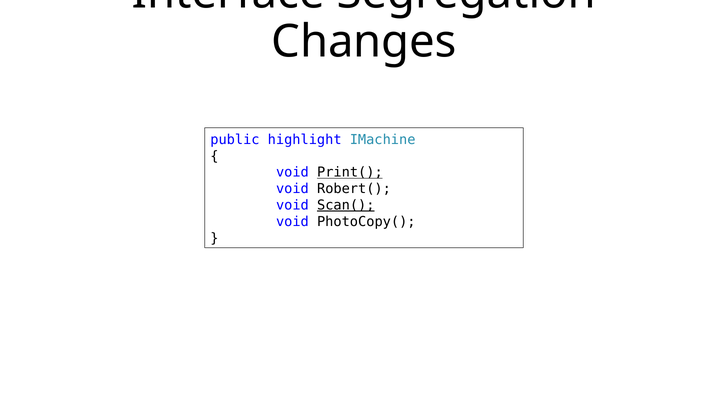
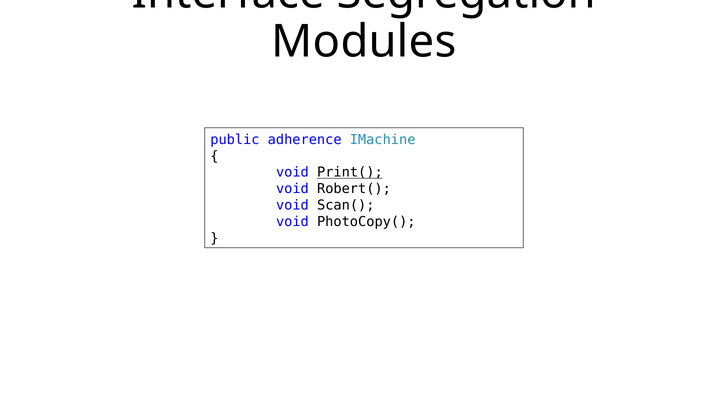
Changes: Changes -> Modules (364, 42)
highlight: highlight -> adherence (305, 139)
Scan( underline: present -> none (346, 205)
